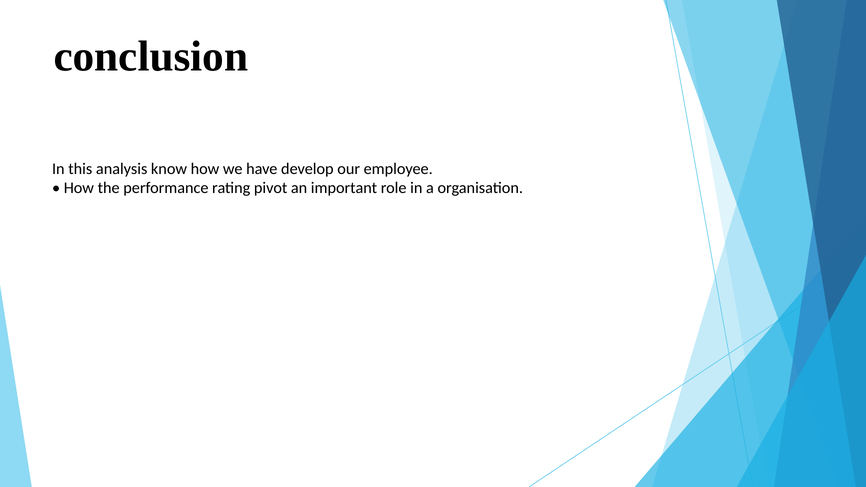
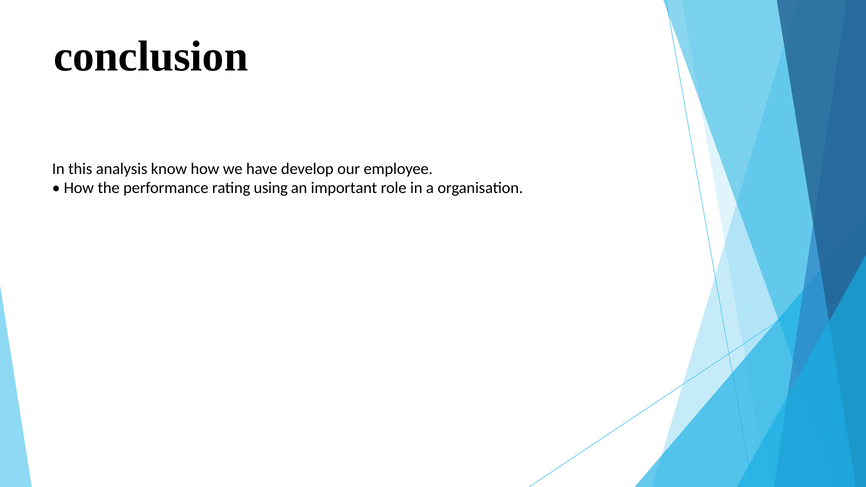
pivot: pivot -> using (271, 188)
